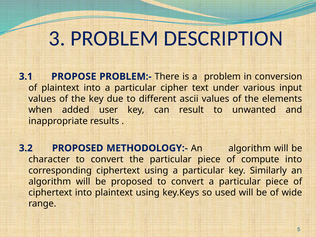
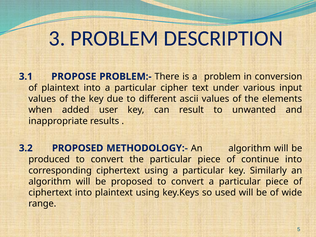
character: character -> produced (49, 159)
compute: compute -> continue (260, 159)
